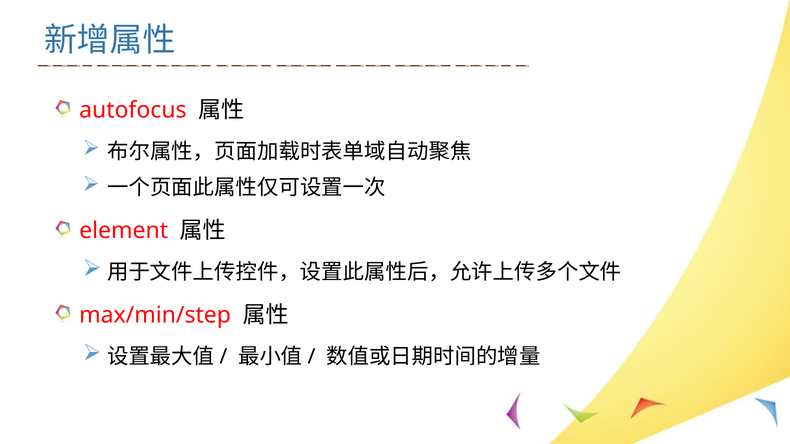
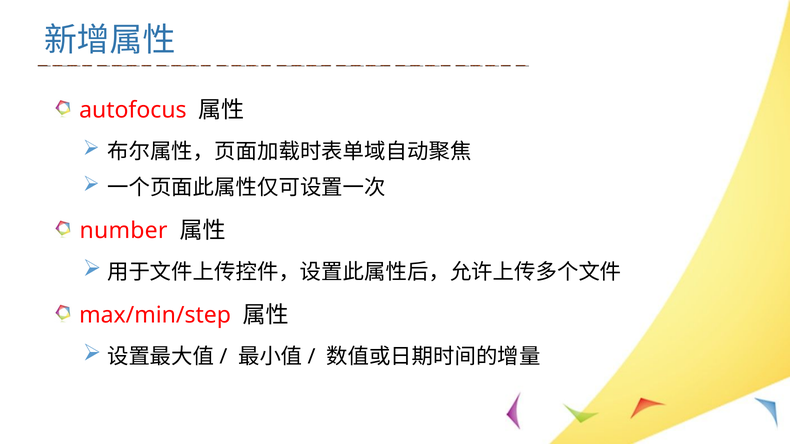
element: element -> number (124, 231)
